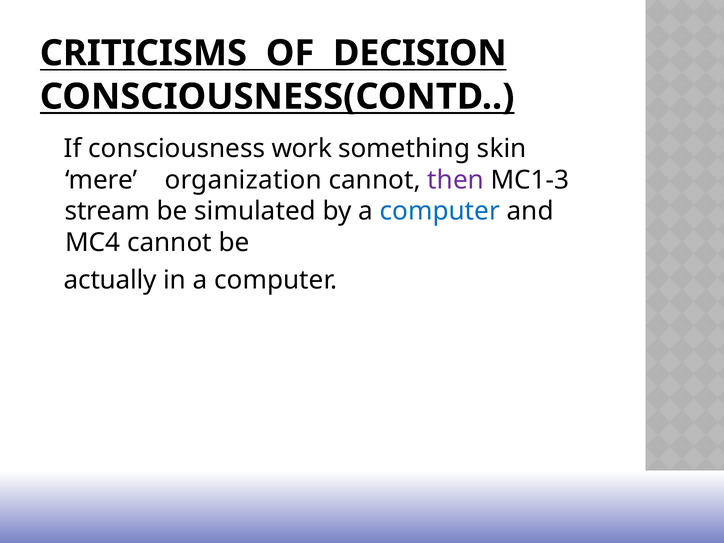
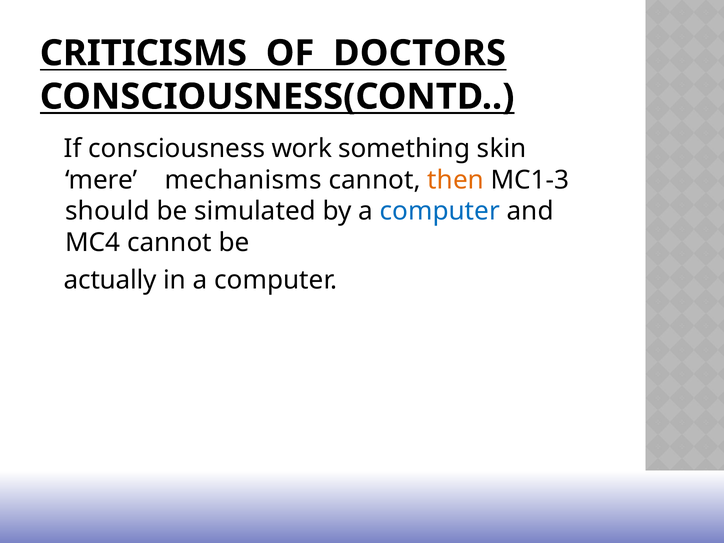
DECISION: DECISION -> DOCTORS (420, 53)
organization: organization -> mechanisms (243, 180)
then colour: purple -> orange (456, 180)
stream: stream -> should (107, 211)
